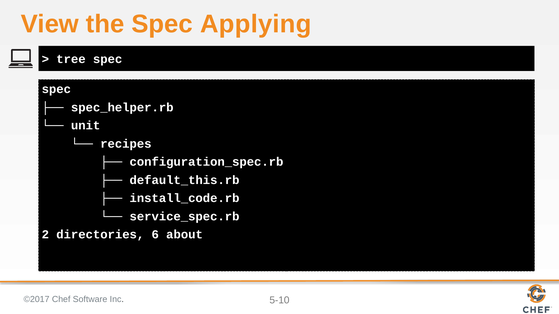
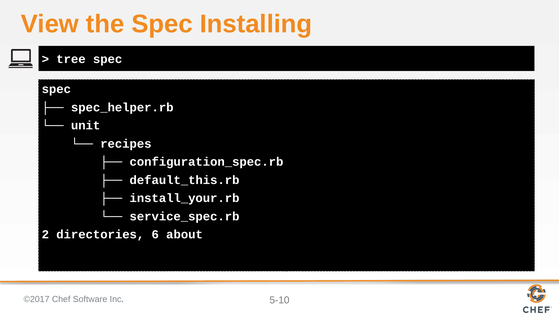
Applying: Applying -> Installing (256, 24)
install_code.rb: install_code.rb -> install_your.rb (185, 198)
